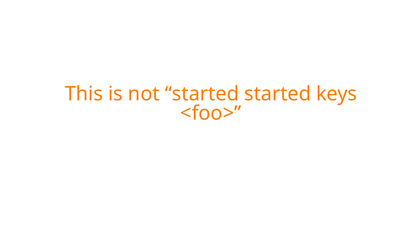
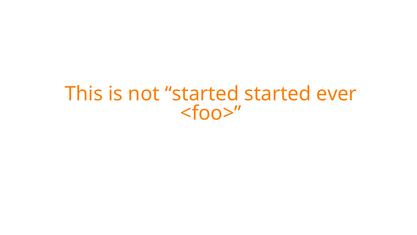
keys: keys -> ever (337, 94)
